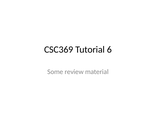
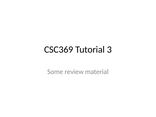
6: 6 -> 3 (109, 50)
